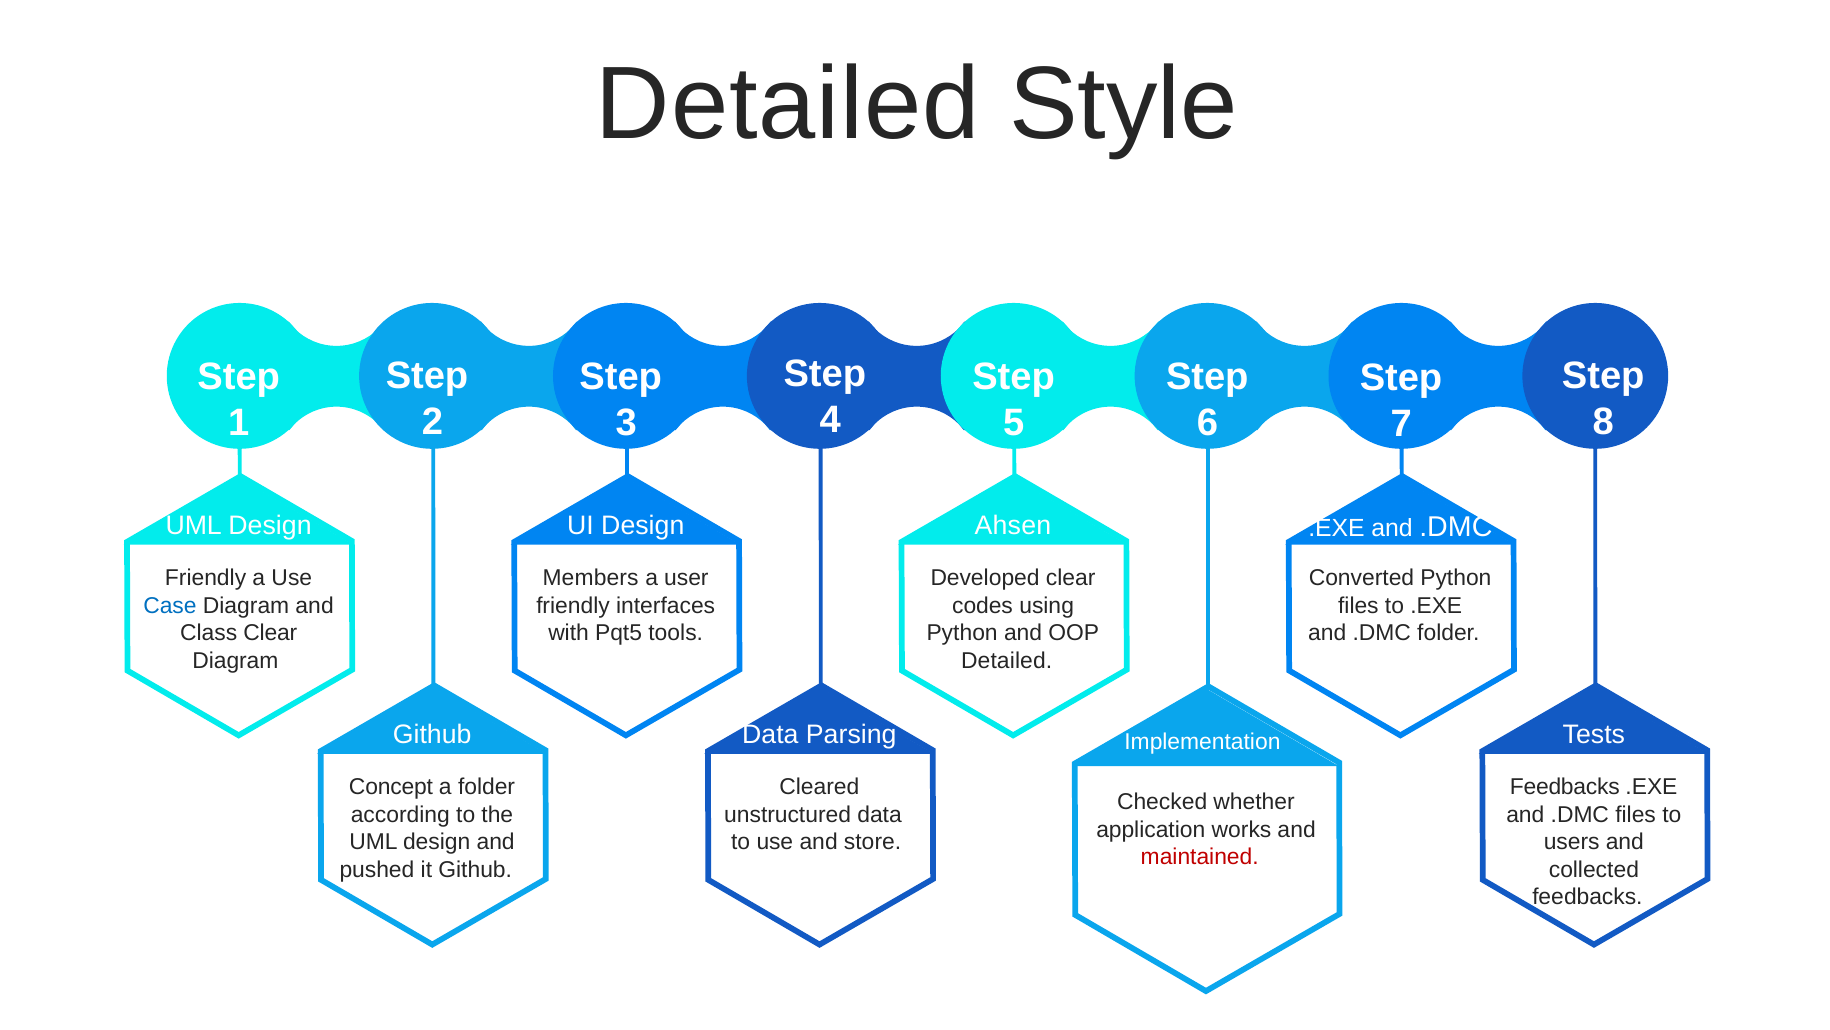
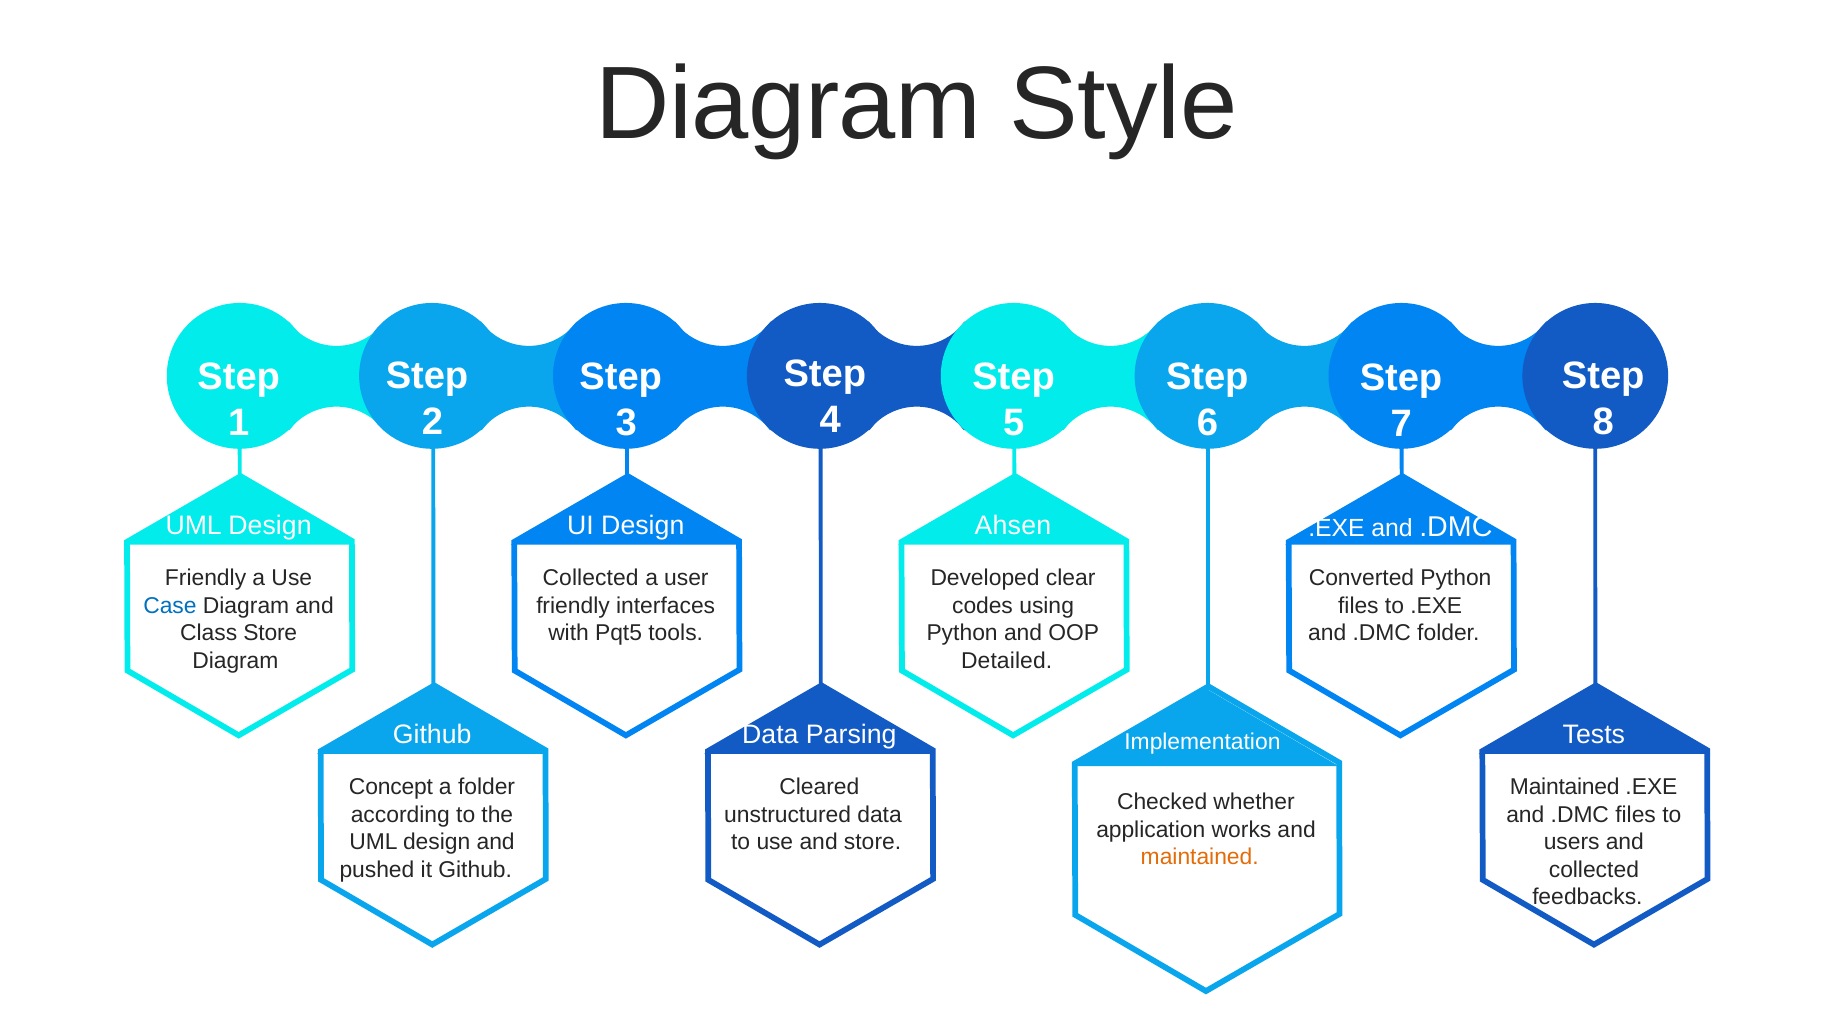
Detailed: Detailed -> Diagram (788, 105)
Members: Members -> Collected (591, 578)
Class Clear: Clear -> Store (270, 633)
Feedbacks: Feedbacks -> Maintained (1565, 787)
maintained colour: red -> orange (1200, 857)
